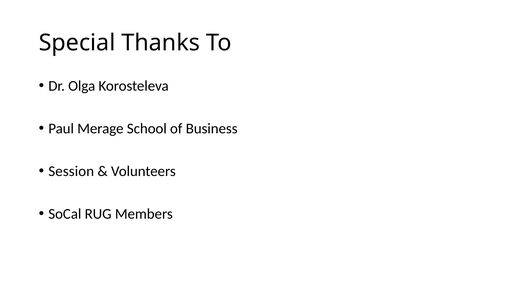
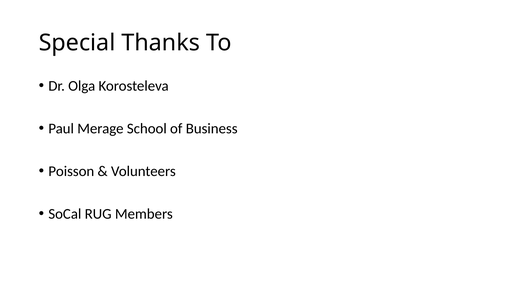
Session: Session -> Poisson (71, 171)
